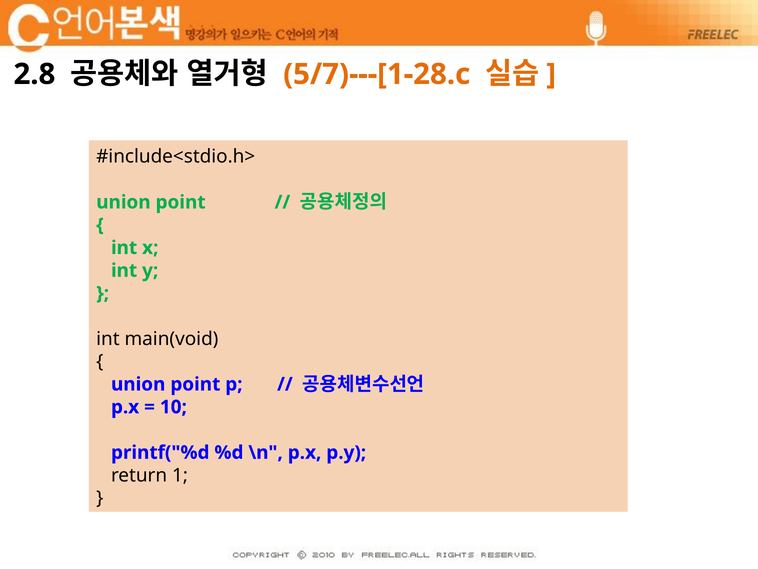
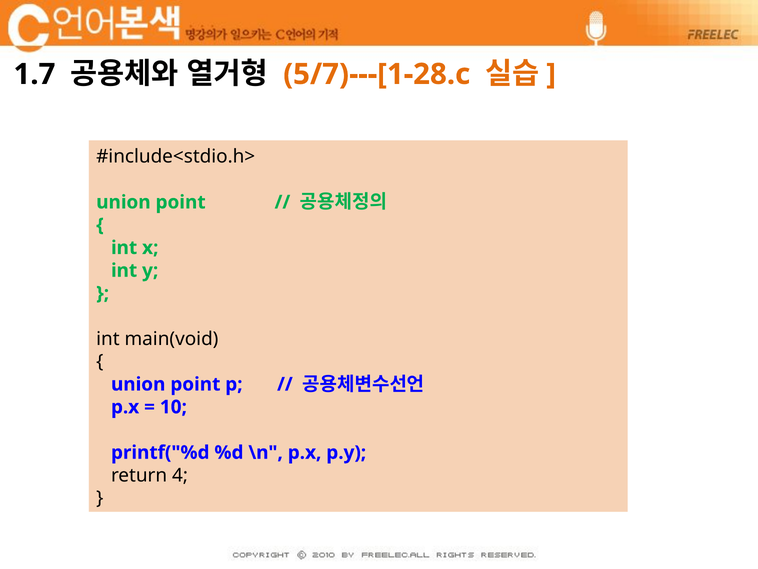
2.8: 2.8 -> 1.7 (34, 74)
1: 1 -> 4 (180, 475)
